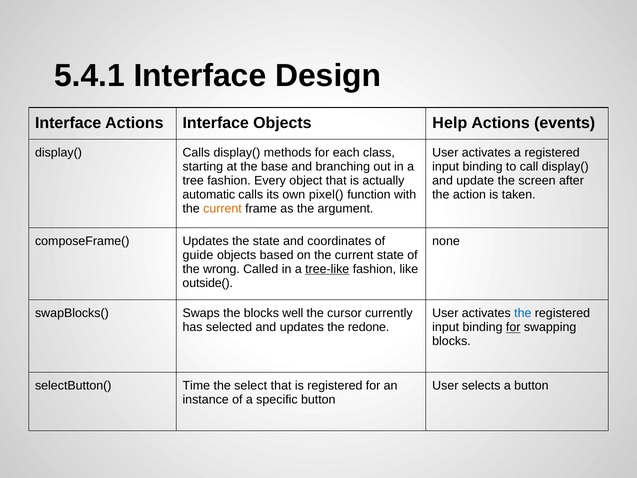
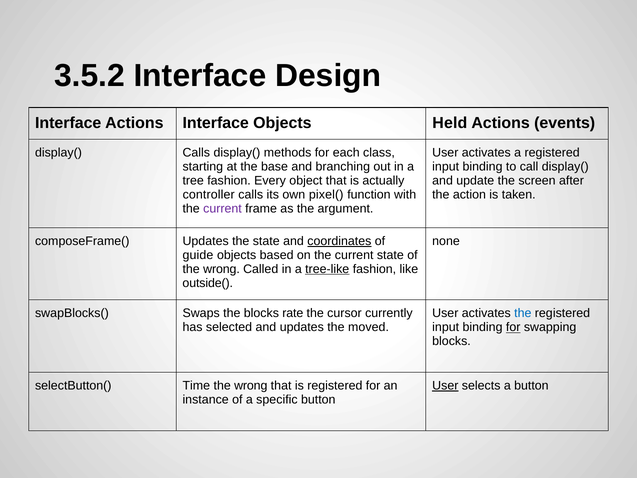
5.4.1: 5.4.1 -> 3.5.2 (90, 75)
Help: Help -> Held (450, 123)
automatic: automatic -> controller (209, 195)
current colour: orange -> purple (222, 208)
coordinates underline: none -> present (339, 241)
well: well -> rate (293, 313)
redone: redone -> moved (369, 327)
select: select -> wrong (251, 385)
User underline: none -> present (445, 385)
